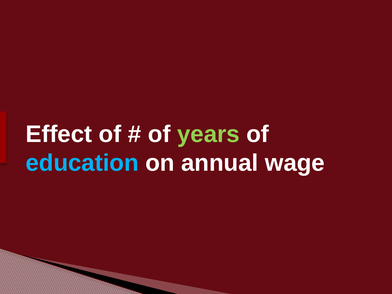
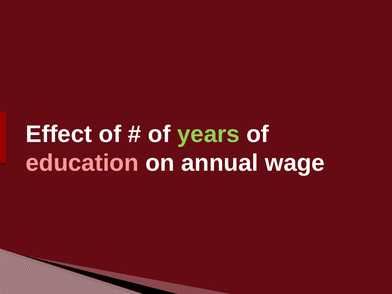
education colour: light blue -> pink (82, 163)
